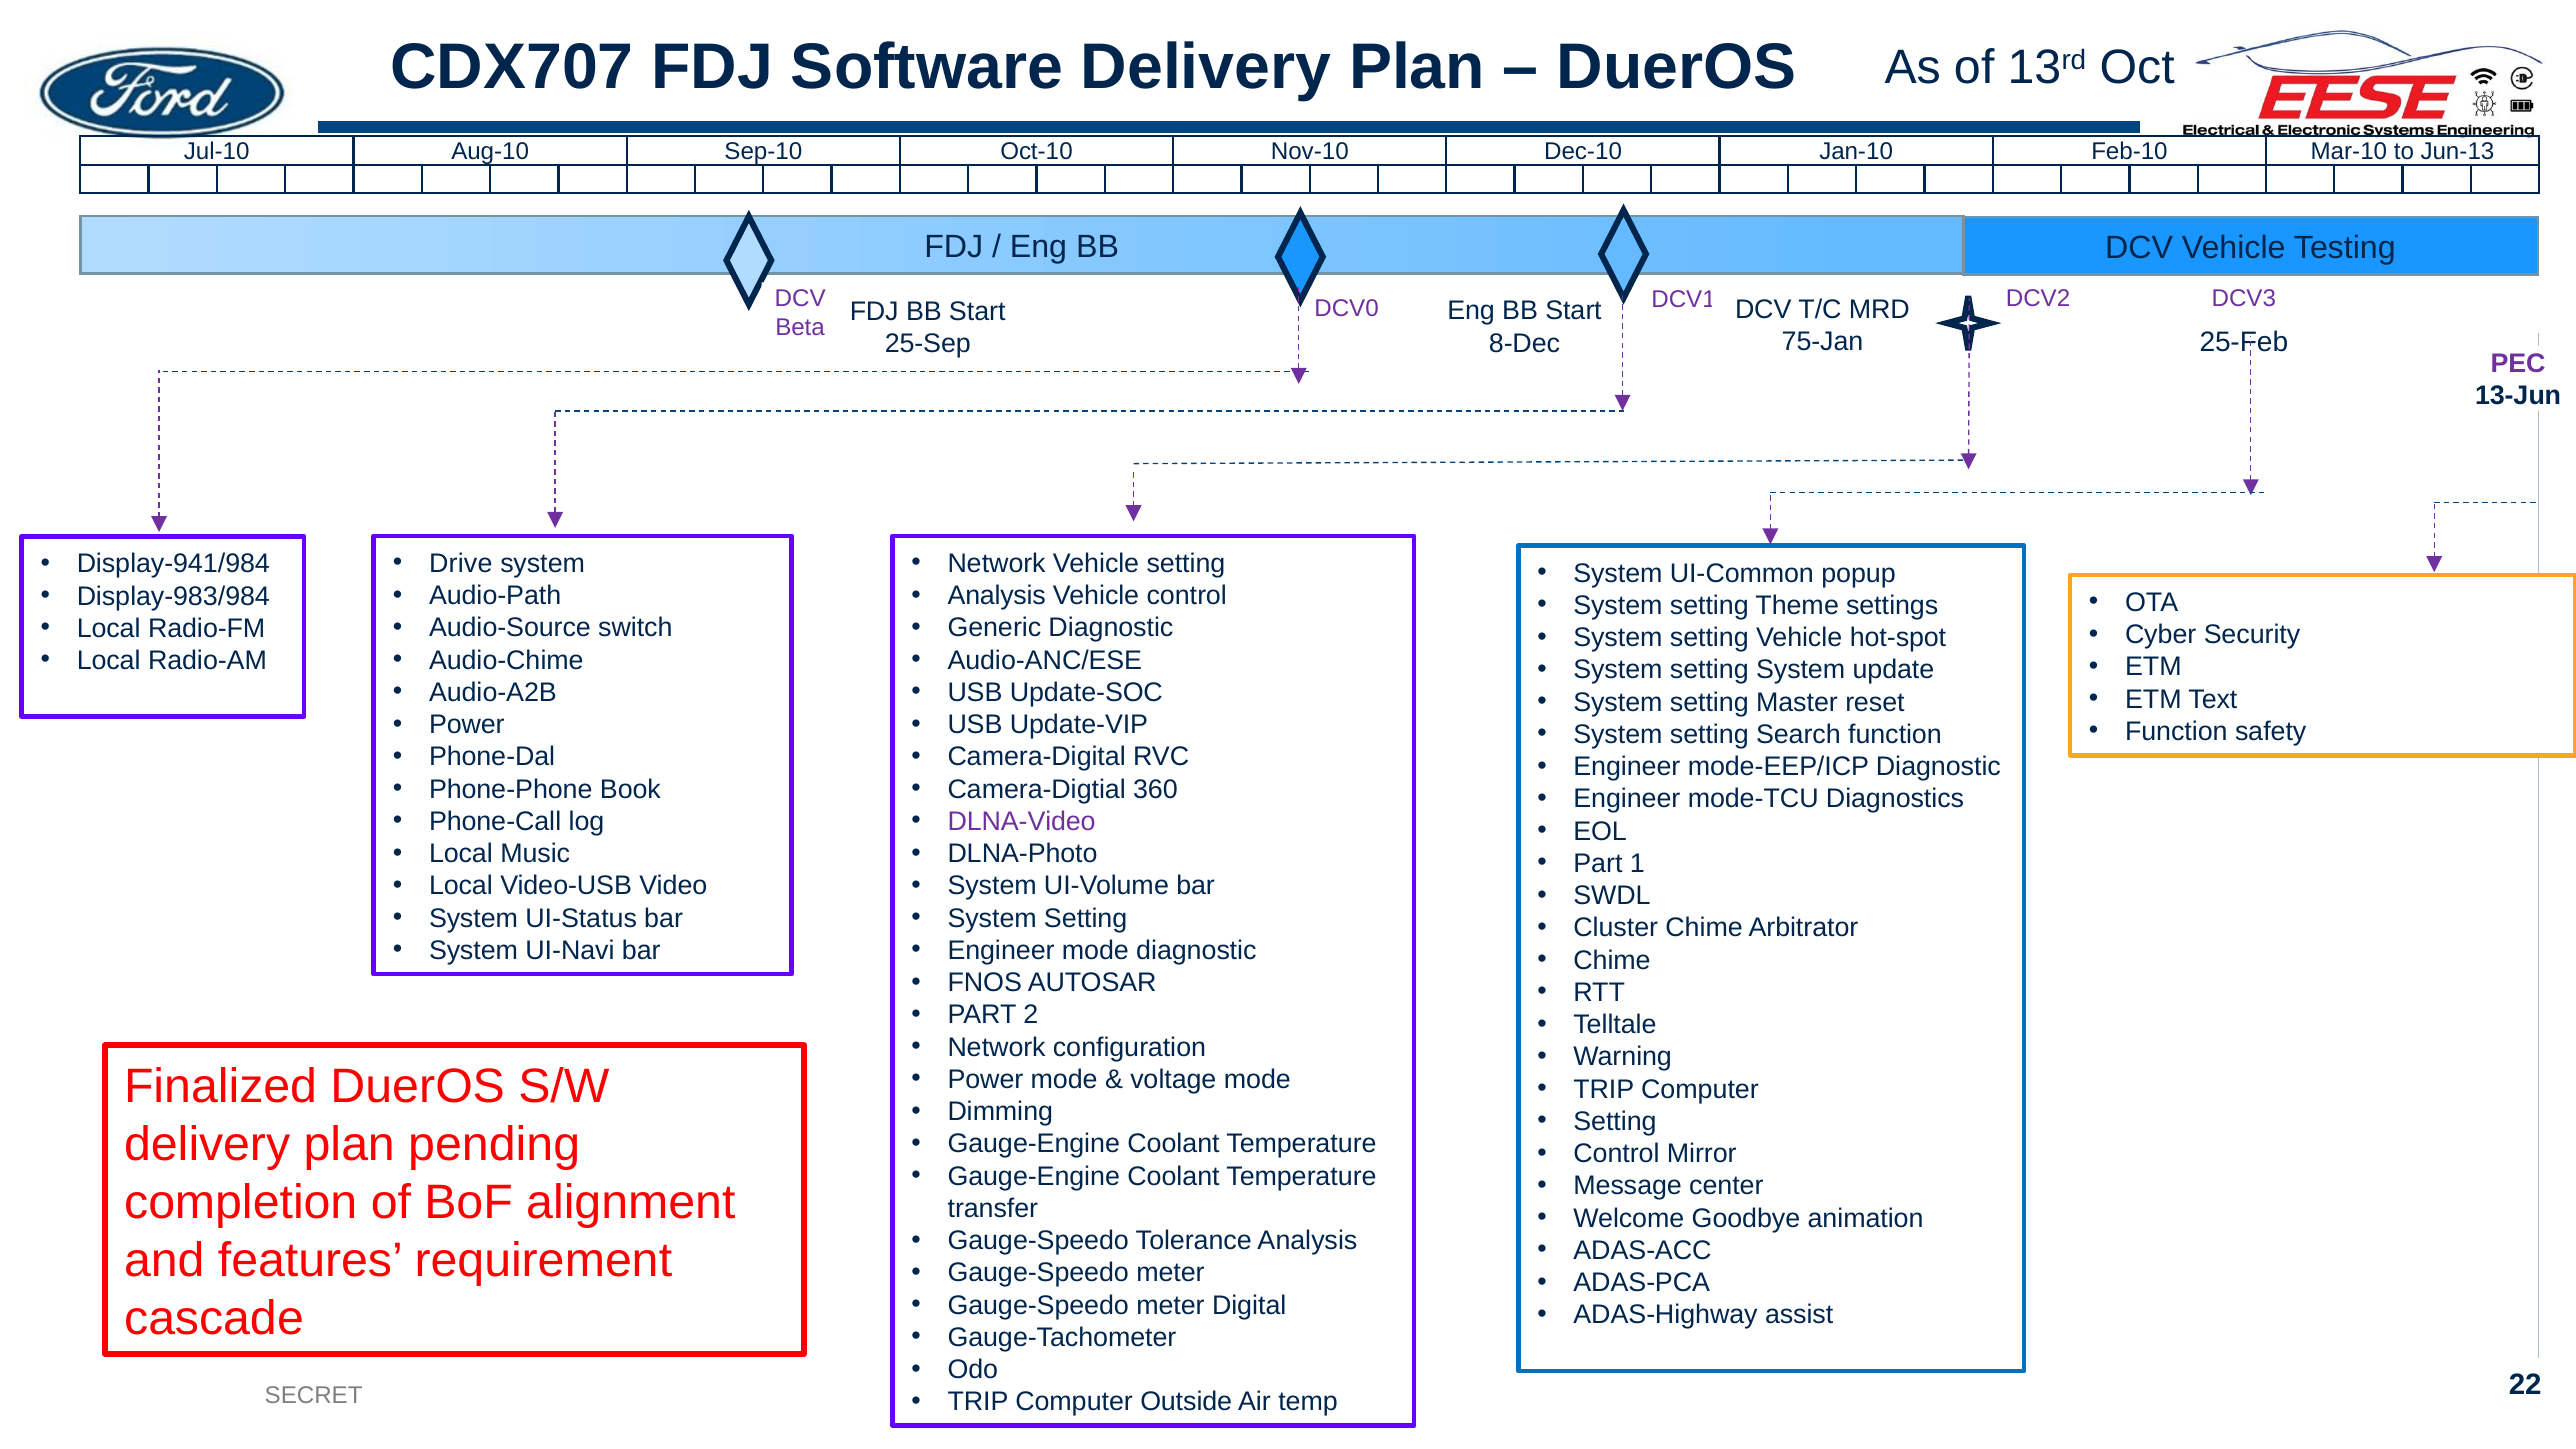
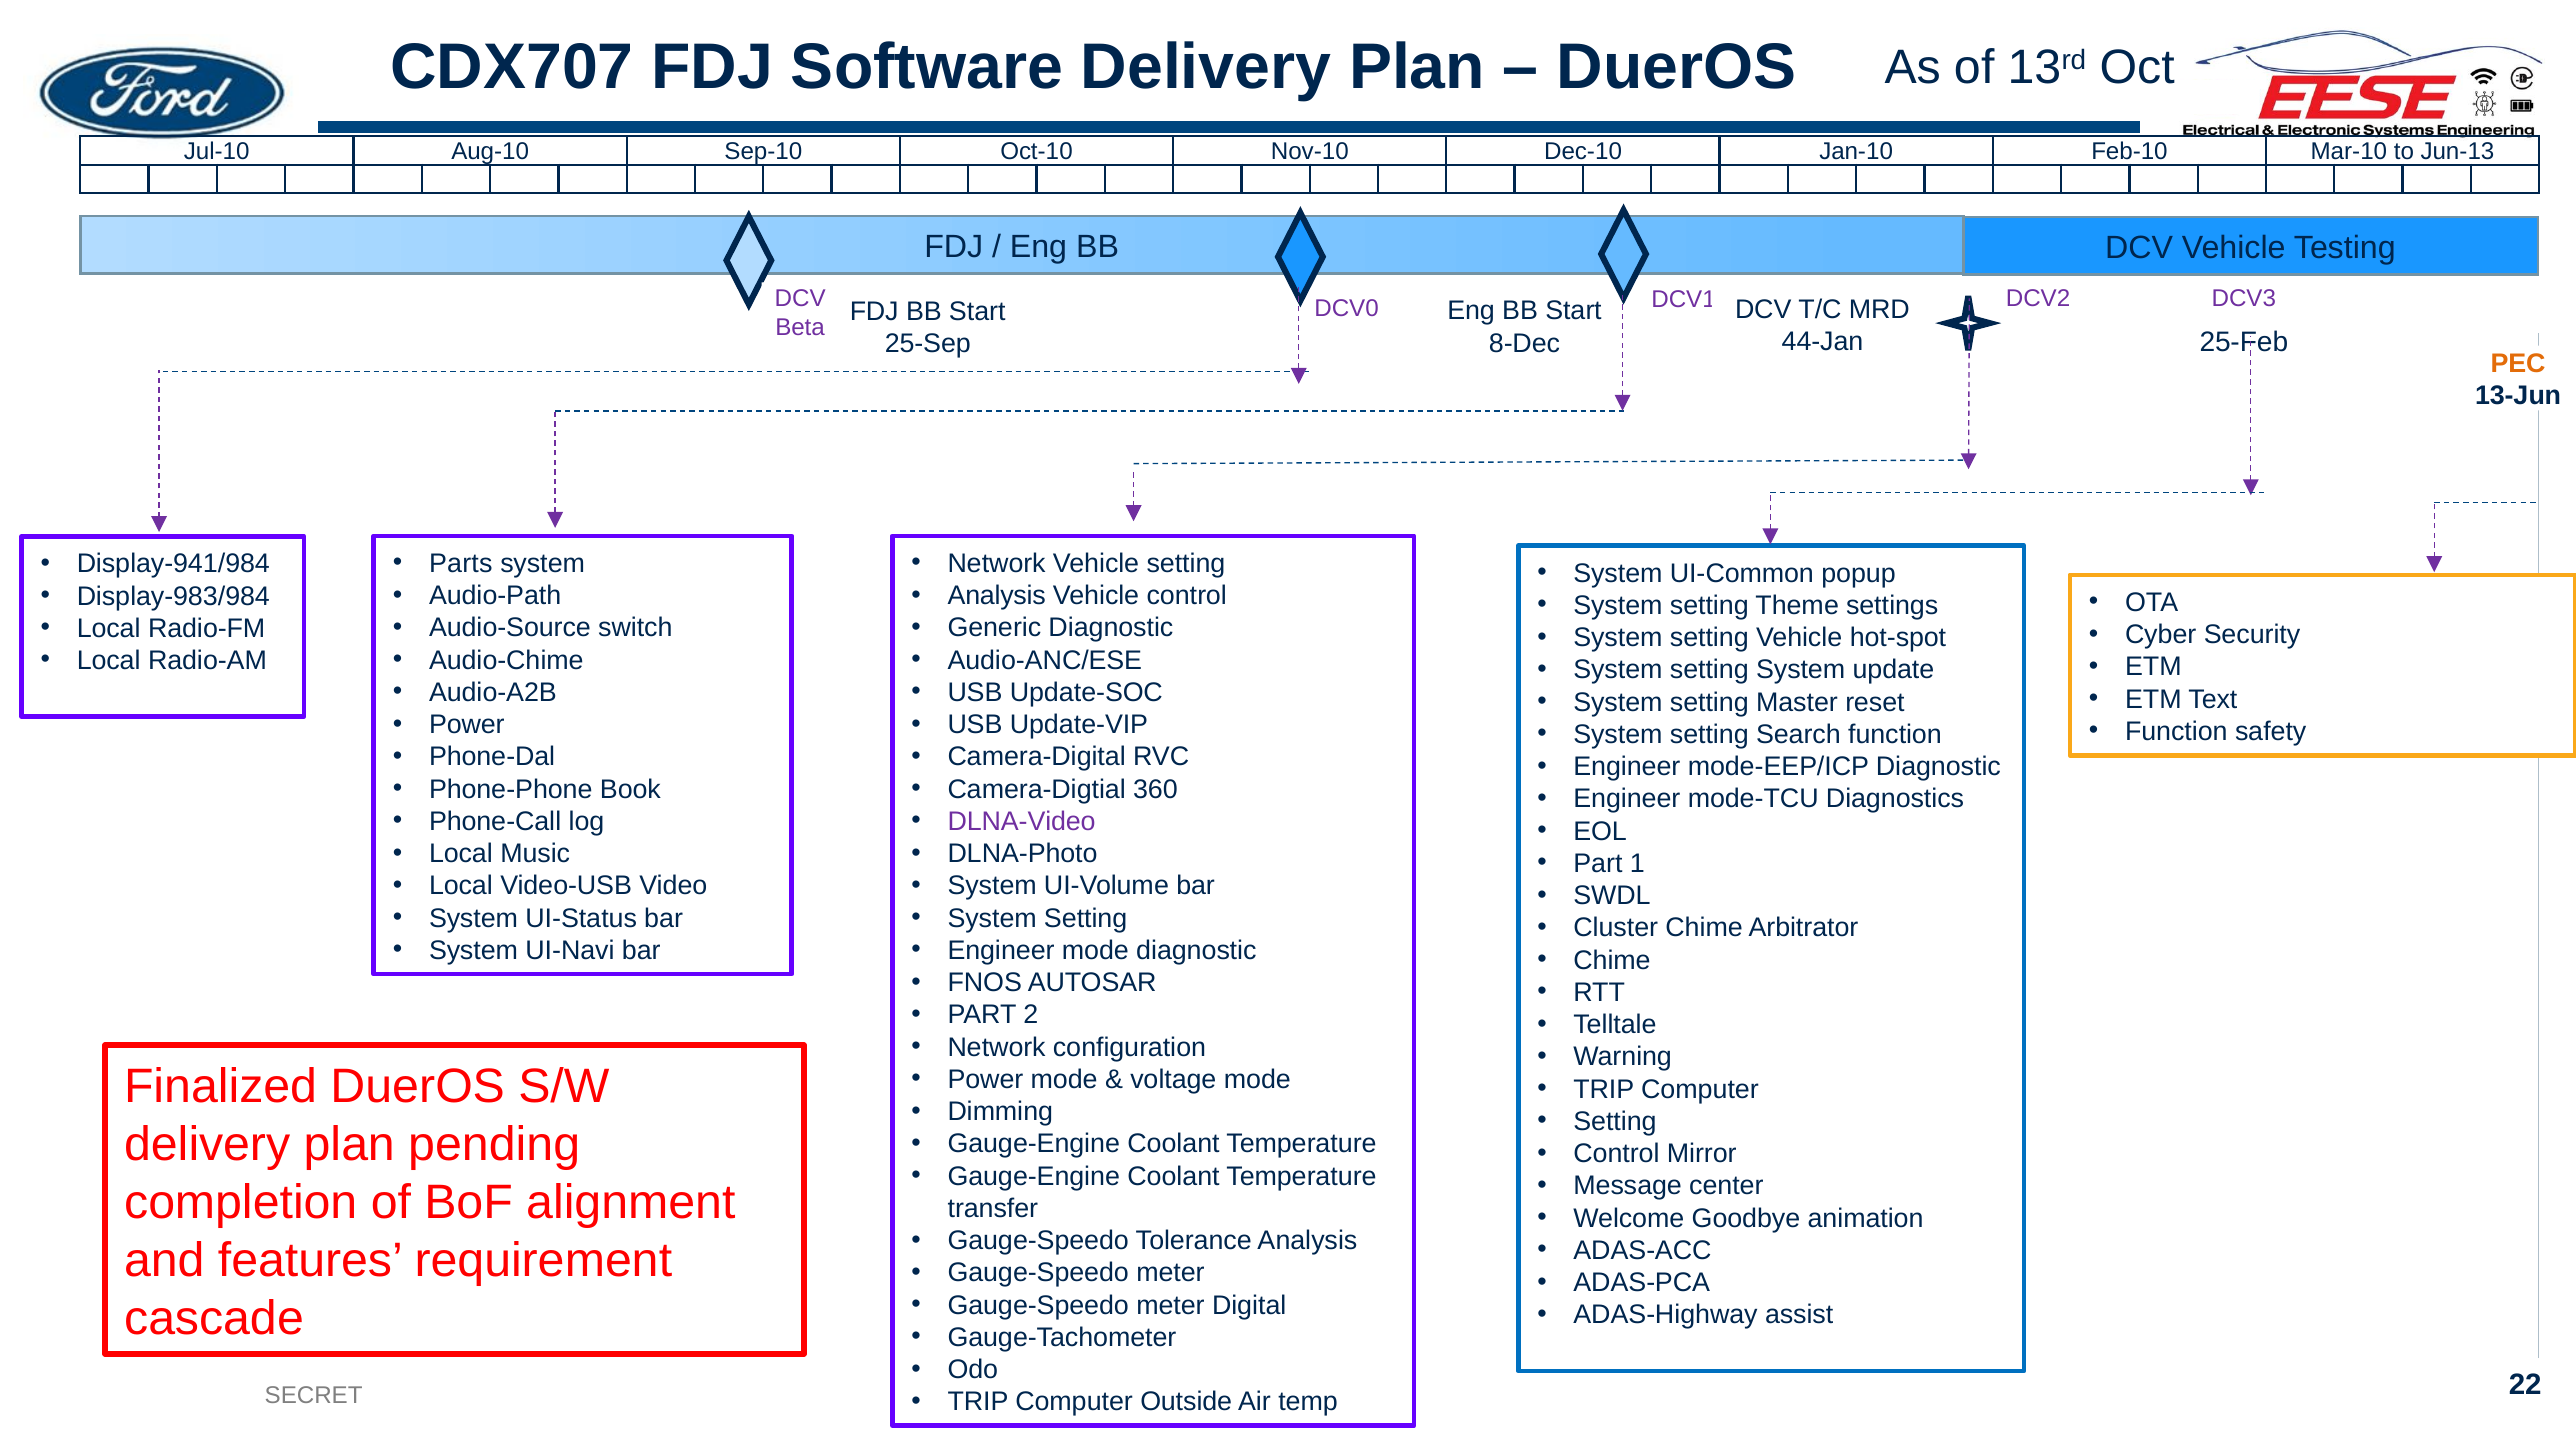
75-Jan: 75-Jan -> 44-Jan (1823, 342)
PEC colour: purple -> orange (2518, 364)
Drive: Drive -> Parts (461, 563)
